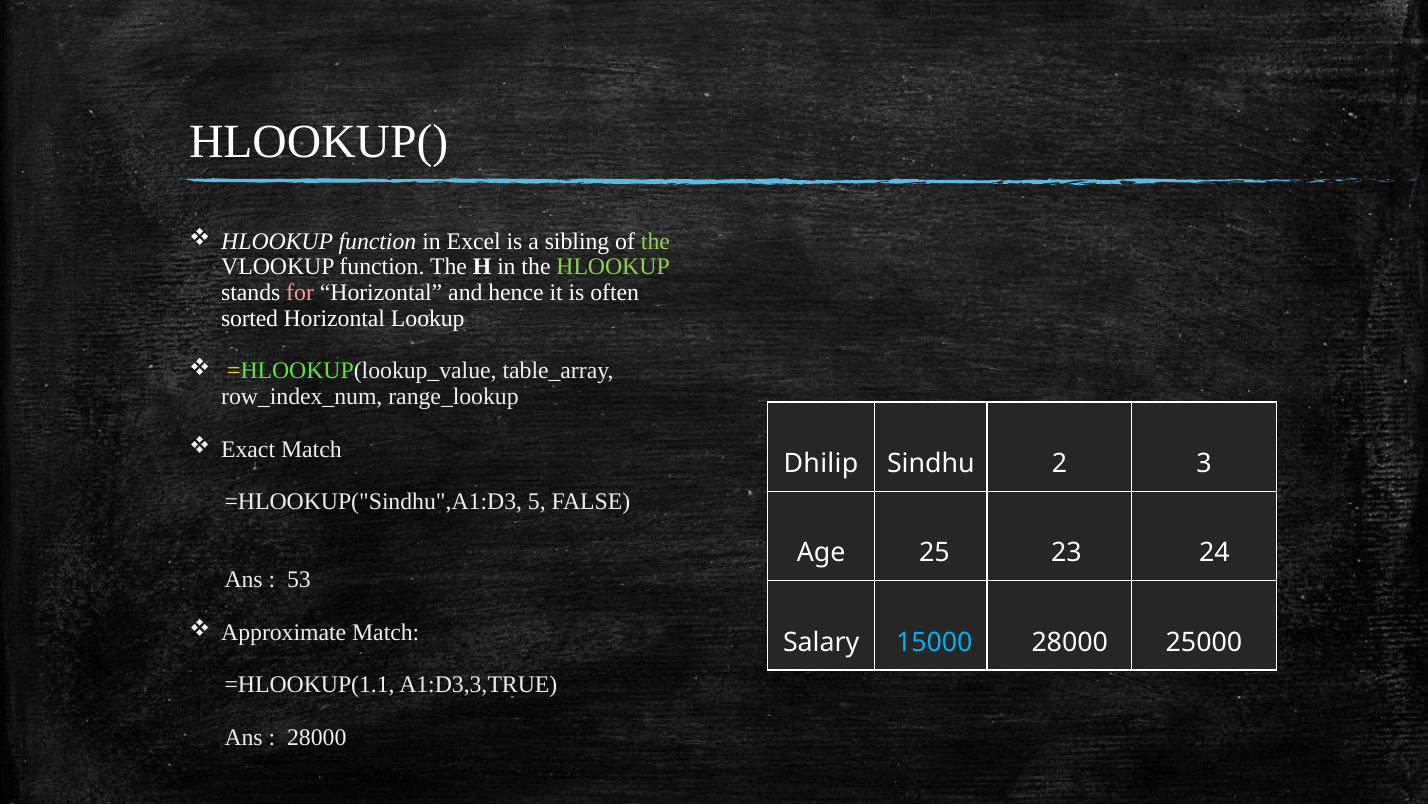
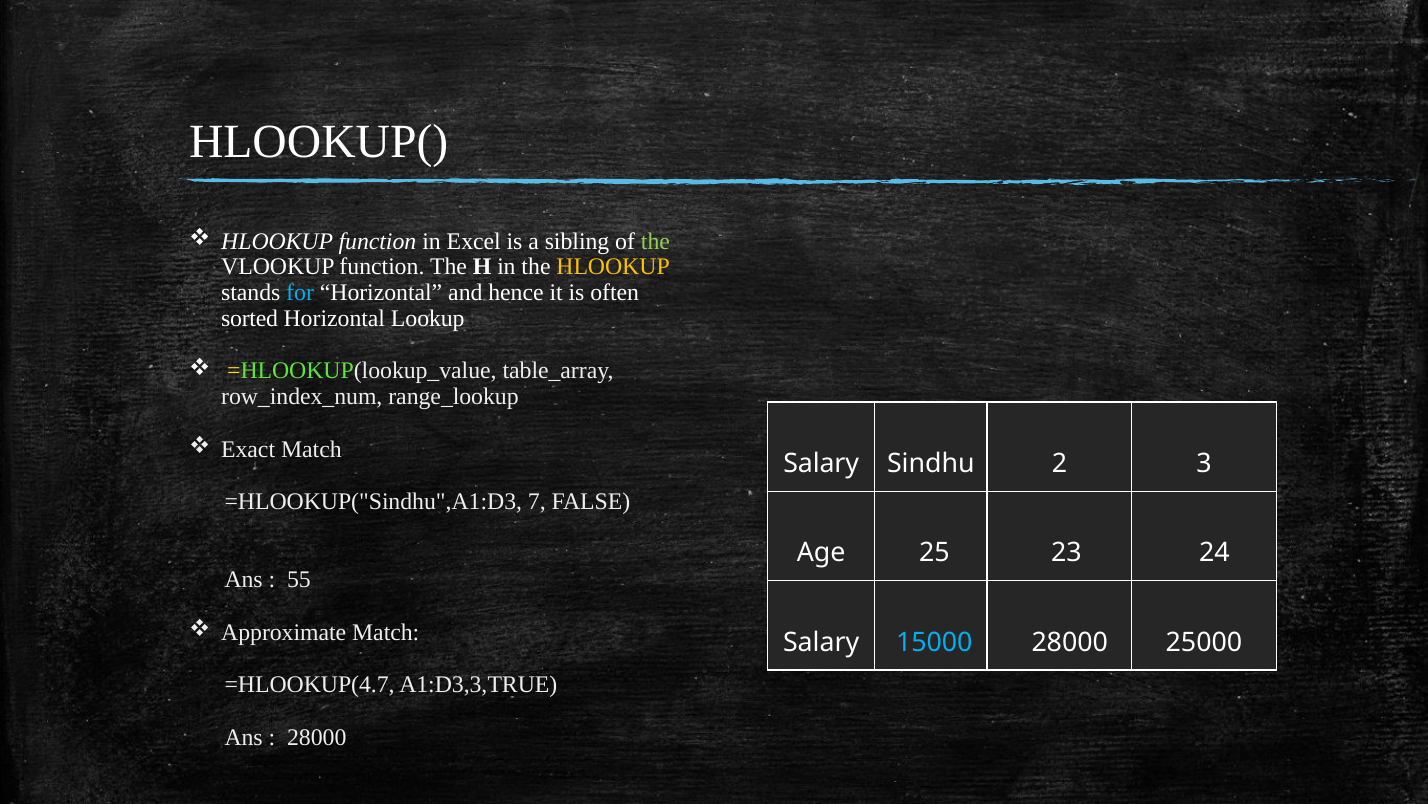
HLOOKUP colour: light green -> yellow (613, 267)
for colour: pink -> light blue (300, 293)
Dhilip: Dhilip -> Salary (821, 463)
5: 5 -> 7 (537, 501)
53: 53 -> 55 (299, 580)
=HLOOKUP(1.1: =HLOOKUP(1.1 -> =HLOOKUP(4.7 (310, 684)
